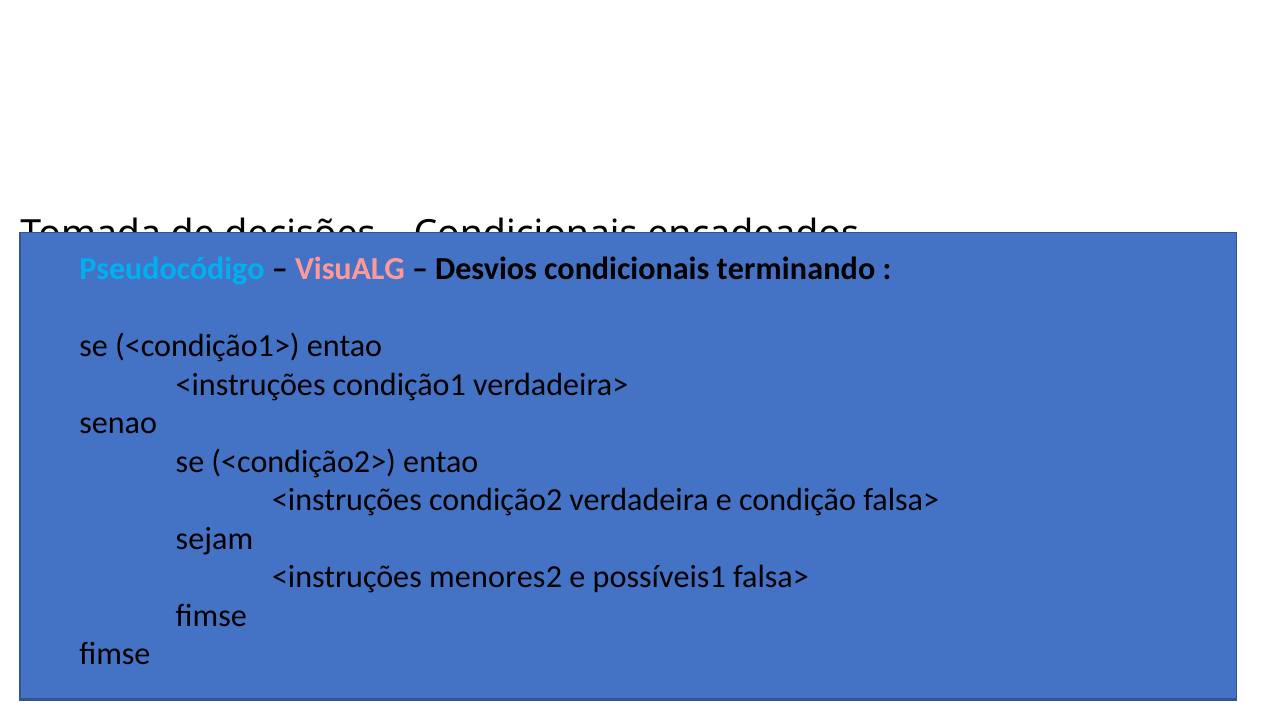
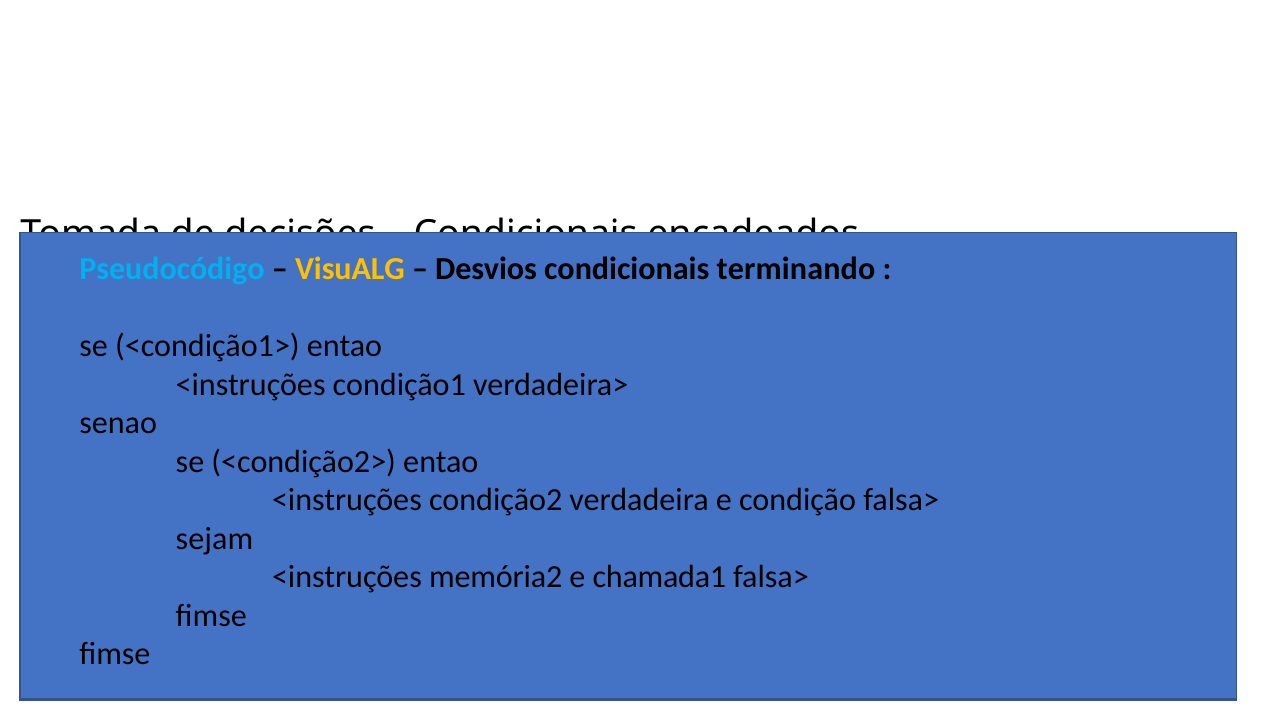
VisuALG colour: pink -> yellow (350, 269)
menores2: menores2 -> memória2 (496, 577)
possíveis1: possíveis1 -> chamada1 (659, 577)
